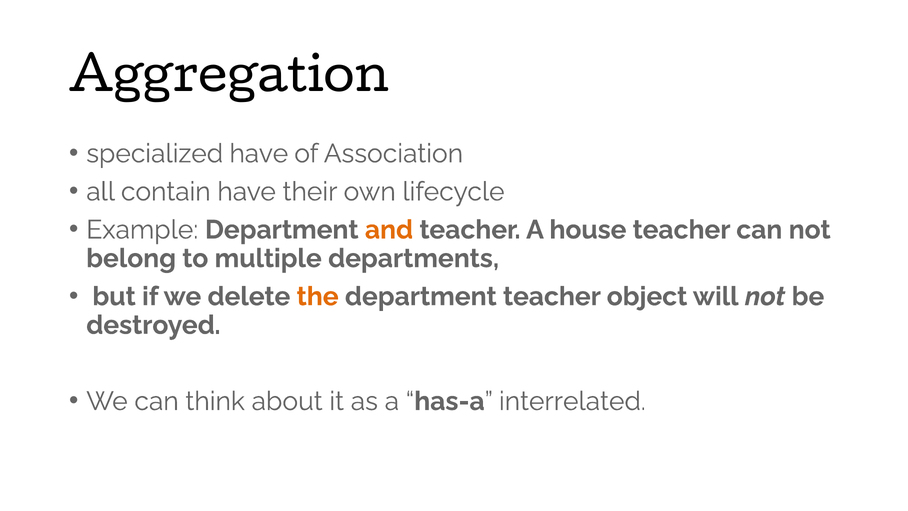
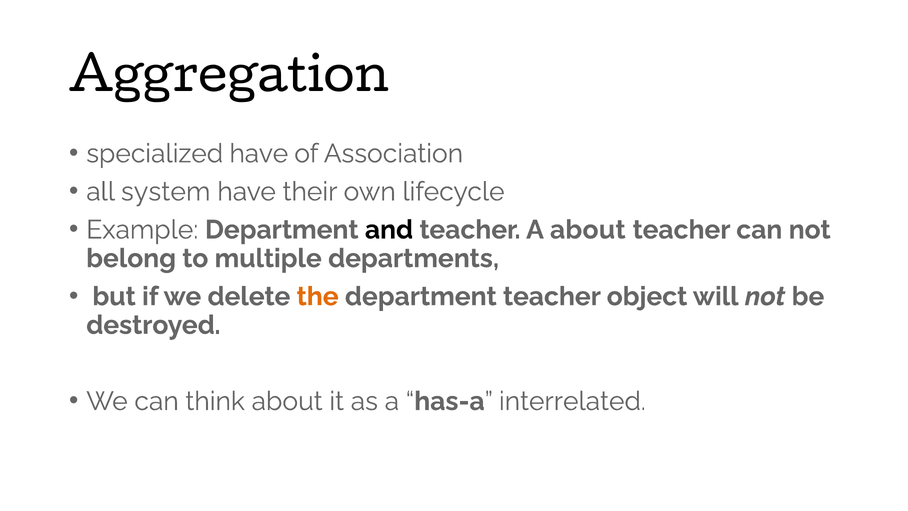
contain: contain -> system (166, 192)
and colour: orange -> black (389, 230)
A house: house -> about (588, 230)
